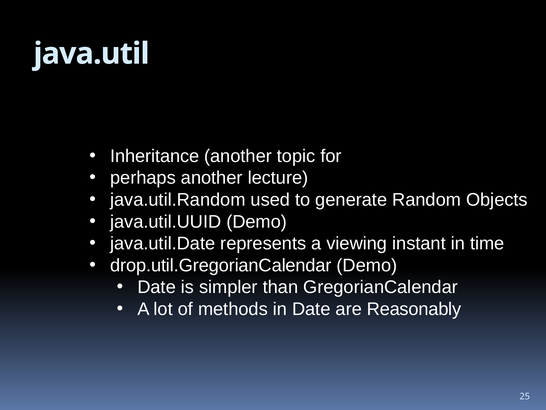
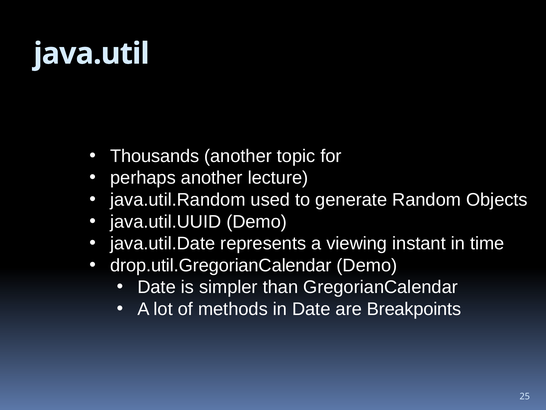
Inheritance: Inheritance -> Thousands (155, 156)
Reasonably: Reasonably -> Breakpoints (414, 309)
